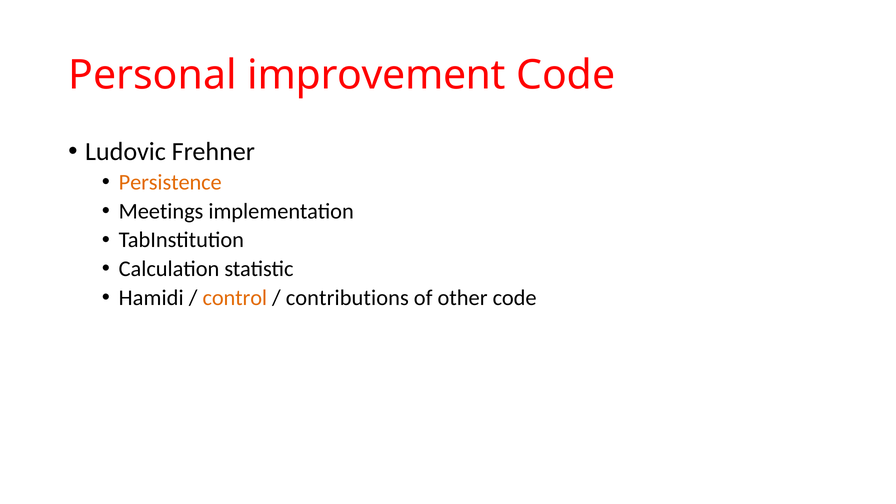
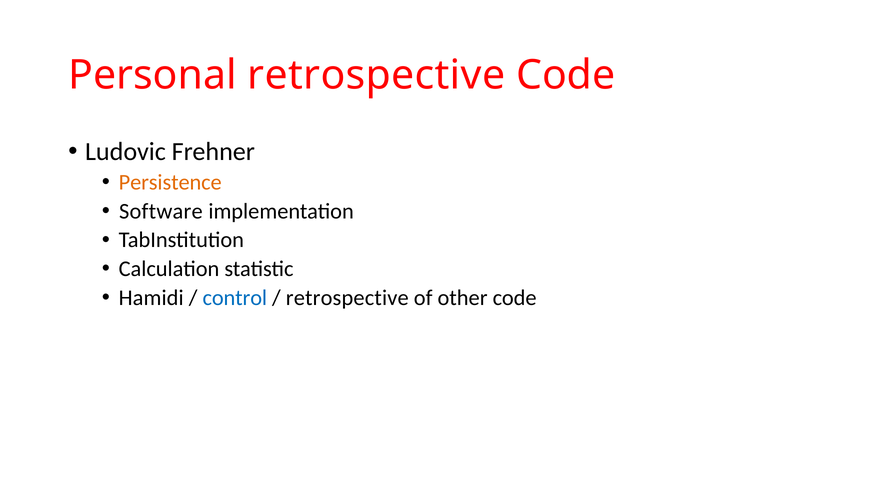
Personal improvement: improvement -> retrospective (376, 75)
Meetings: Meetings -> Software (161, 211)
control colour: orange -> blue (235, 298)
contributions: contributions -> retrospective (347, 298)
